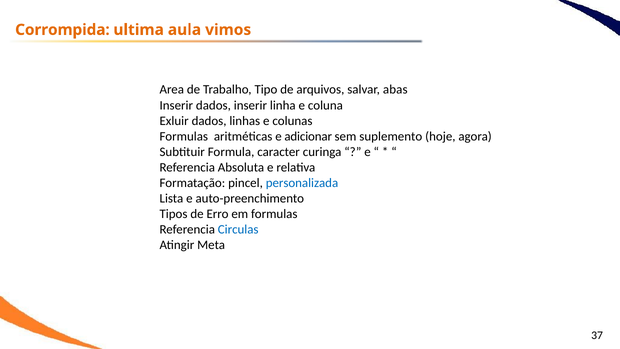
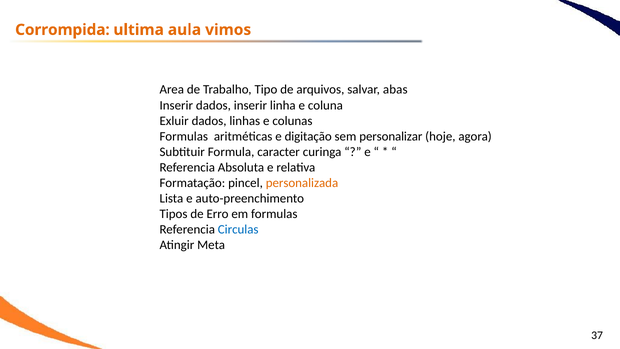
adicionar: adicionar -> digitação (308, 136)
suplemento: suplemento -> personalizar (391, 136)
personalizada colour: blue -> orange (302, 183)
